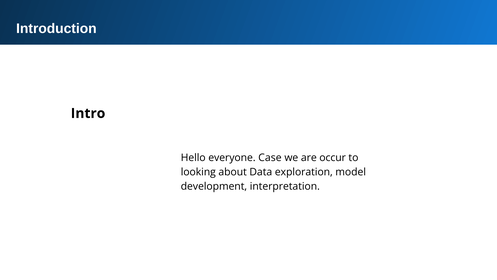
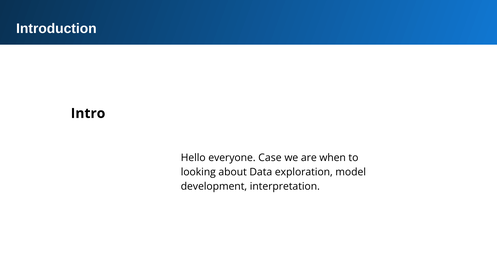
occur: occur -> when (333, 158)
